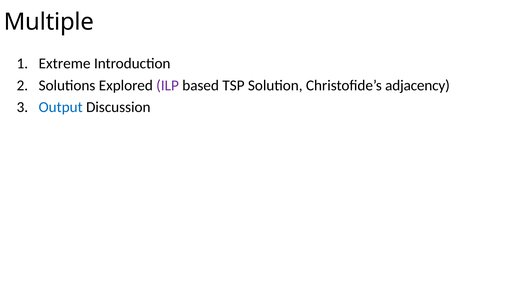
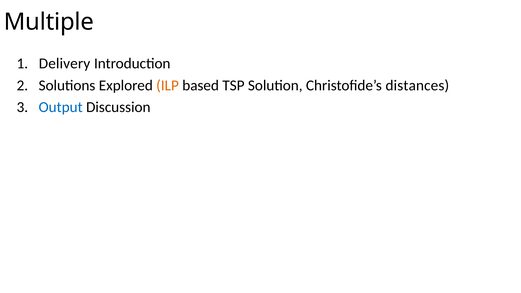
Extreme: Extreme -> Delivery (65, 64)
ILP colour: purple -> orange (168, 85)
adjacency: adjacency -> distances (417, 85)
